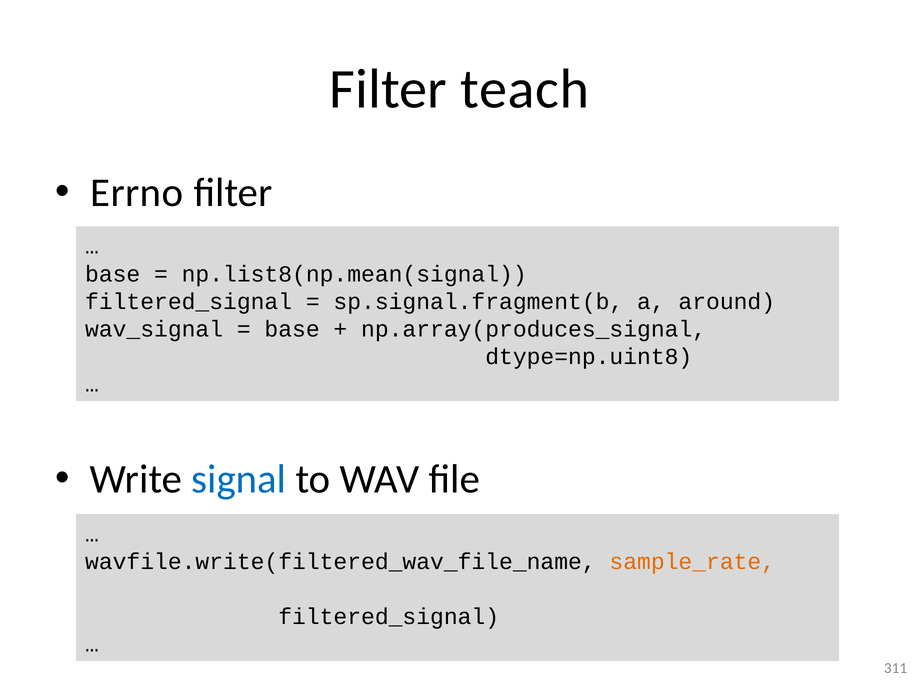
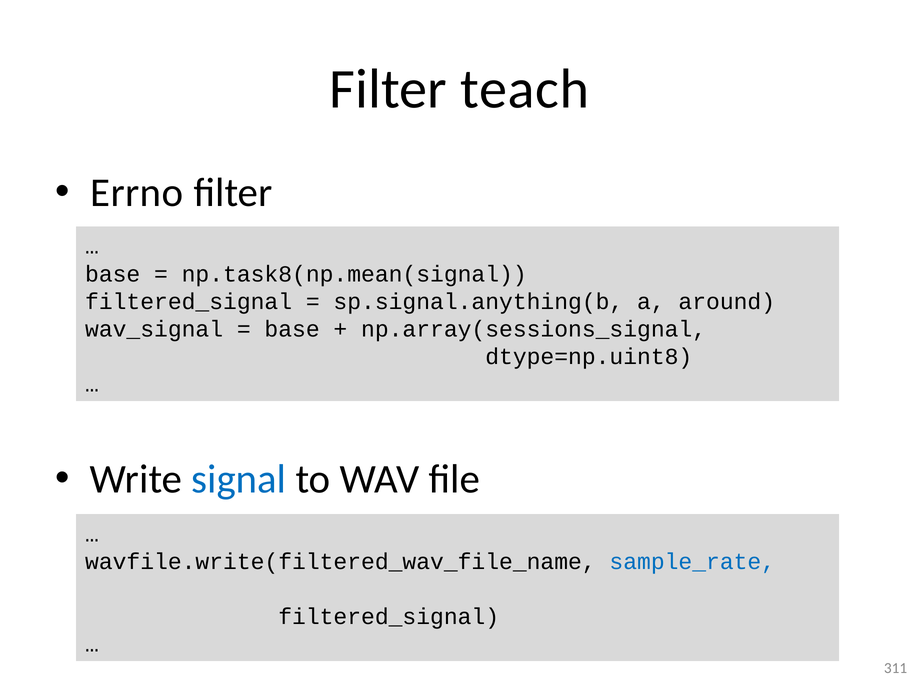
np.list8(np.mean(signal: np.list8(np.mean(signal -> np.task8(np.mean(signal (354, 274)
sp.signal.fragment(b: sp.signal.fragment(b -> sp.signal.anything(b (478, 302)
np.array(produces_signal: np.array(produces_signal -> np.array(sessions_signal (534, 329)
sample_rate colour: orange -> blue (692, 562)
